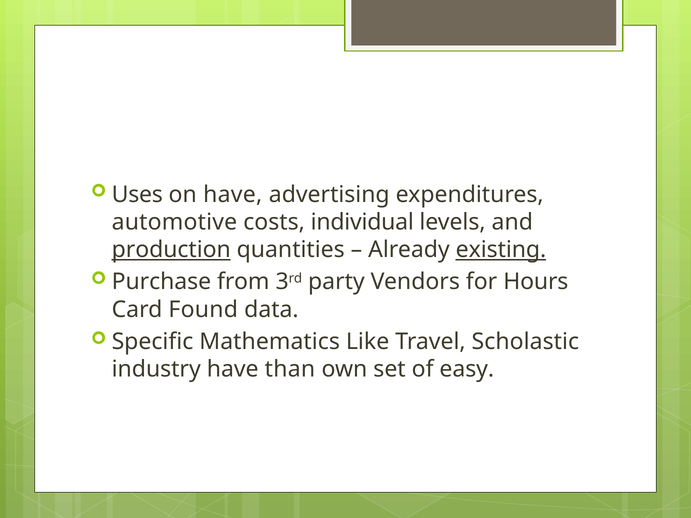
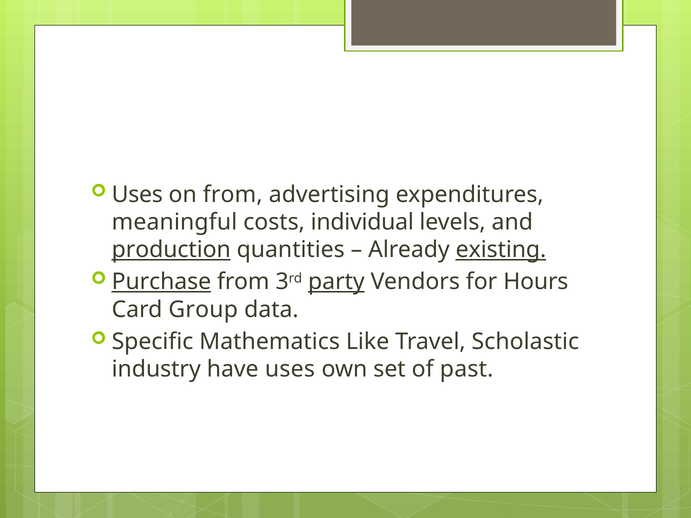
on have: have -> from (233, 195)
automotive: automotive -> meaningful (174, 222)
Purchase underline: none -> present (161, 282)
party underline: none -> present (336, 282)
Found: Found -> Group (203, 310)
have than: than -> uses (290, 370)
easy: easy -> past (467, 370)
